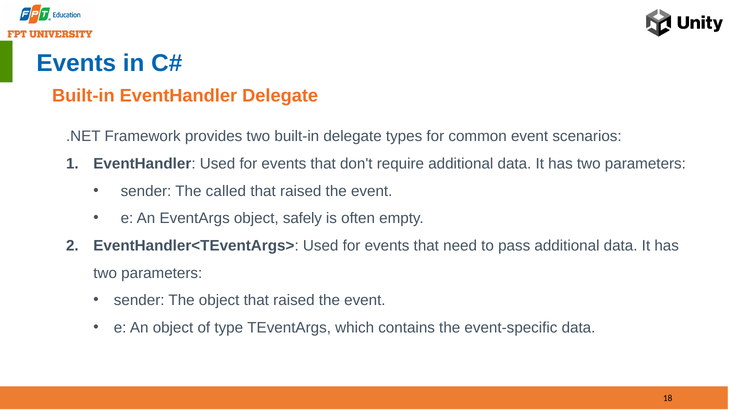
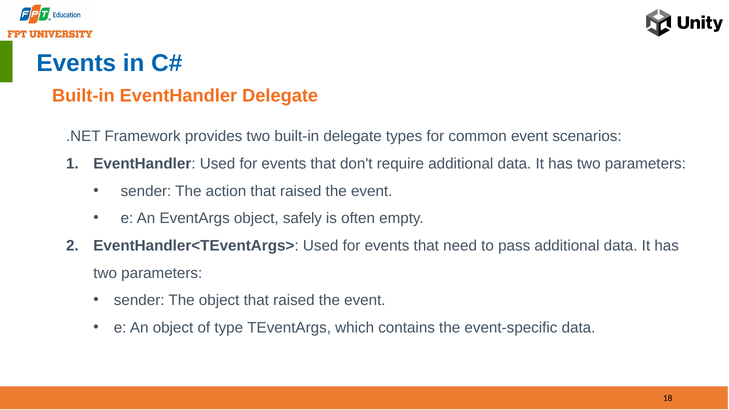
called: called -> action (226, 191)
